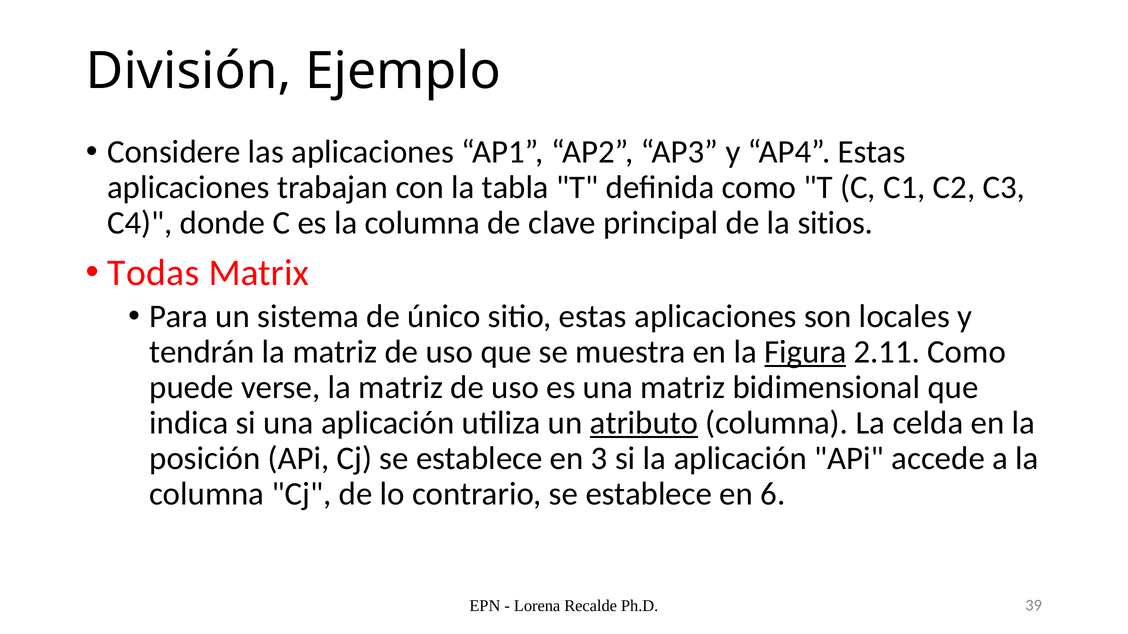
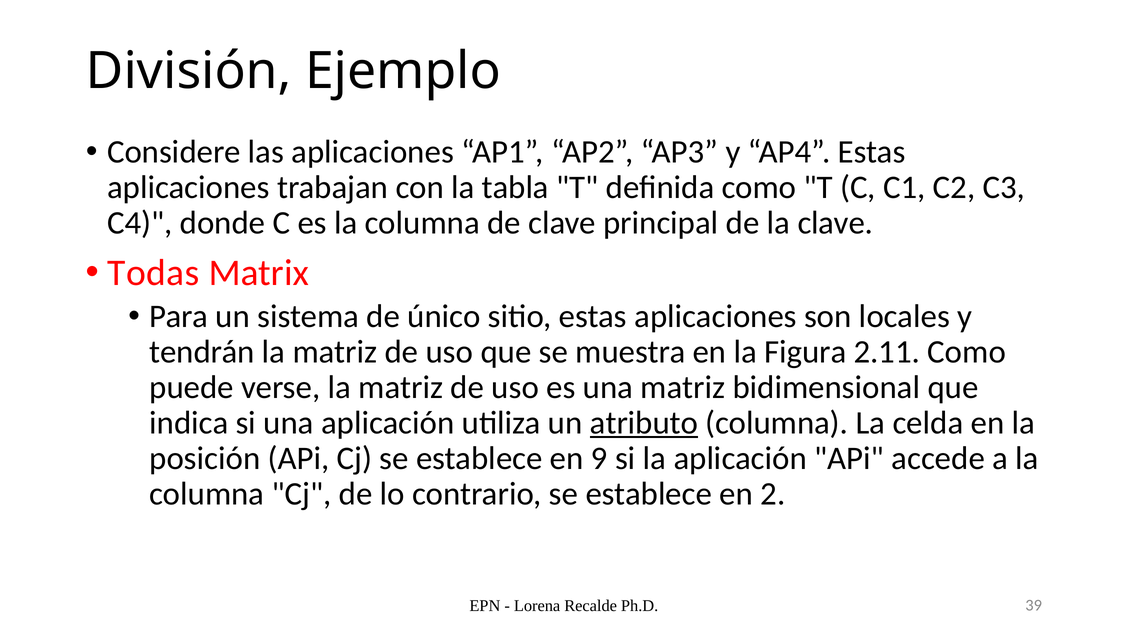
la sitios: sitios -> clave (835, 223)
Figura underline: present -> none (805, 352)
3: 3 -> 9 (599, 459)
6: 6 -> 2 (773, 494)
